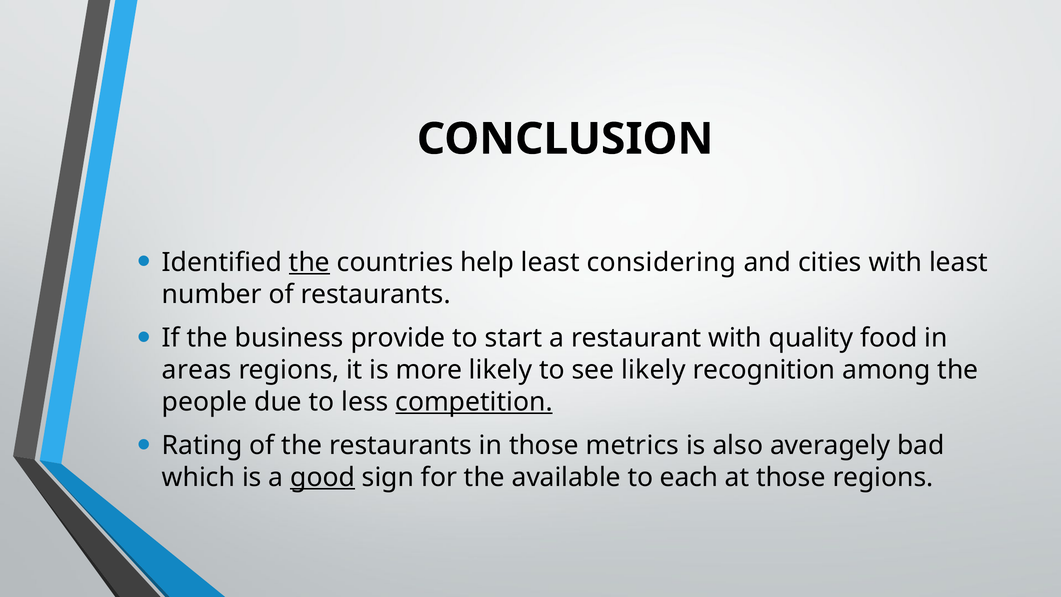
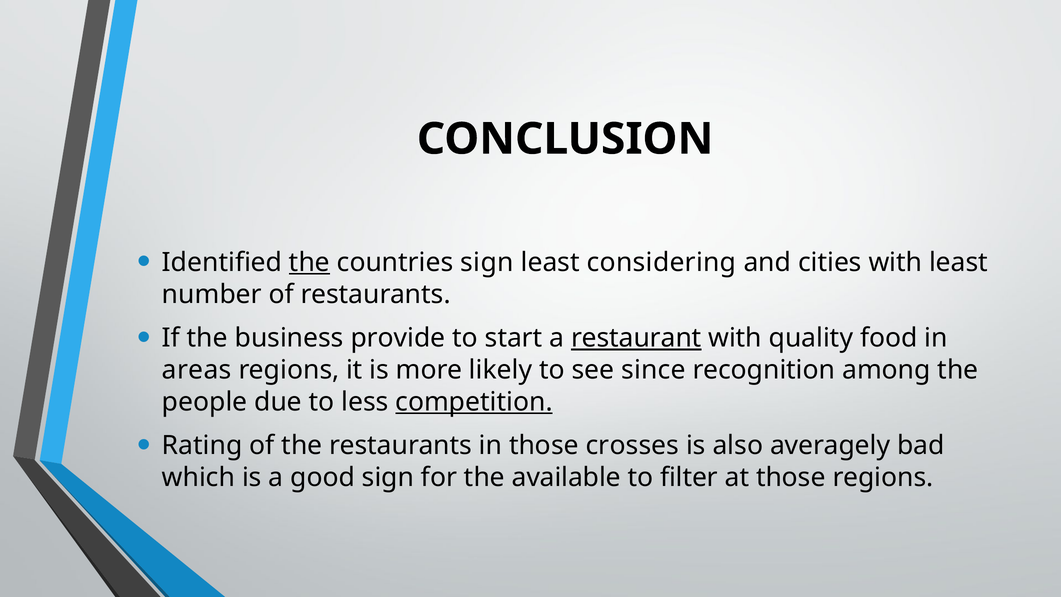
countries help: help -> sign (487, 262)
restaurant underline: none -> present (636, 338)
see likely: likely -> since (653, 370)
metrics: metrics -> crosses (632, 445)
good underline: present -> none (323, 477)
each: each -> filter (689, 477)
